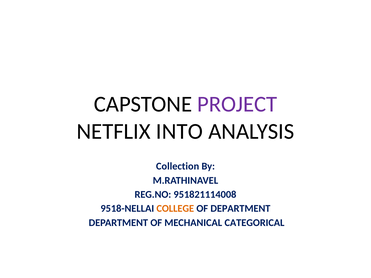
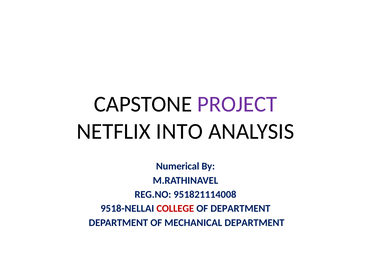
Collection: Collection -> Numerical (178, 166)
COLLEGE colour: orange -> red (175, 209)
MECHANICAL CATEGORICAL: CATEGORICAL -> DEPARTMENT (254, 223)
